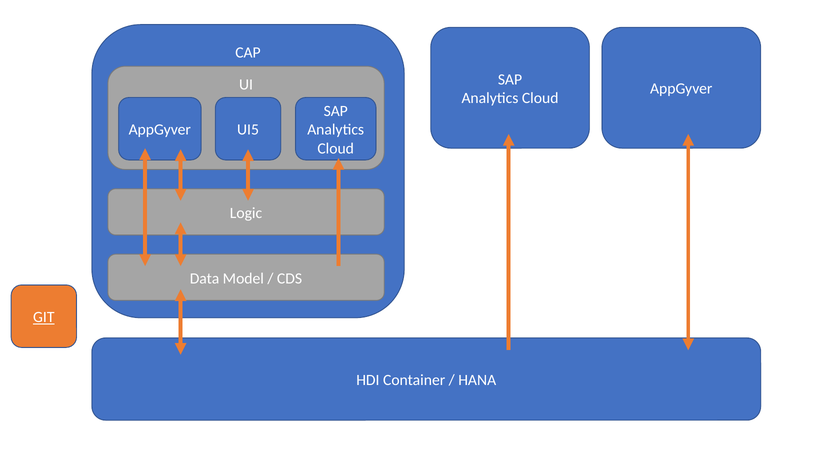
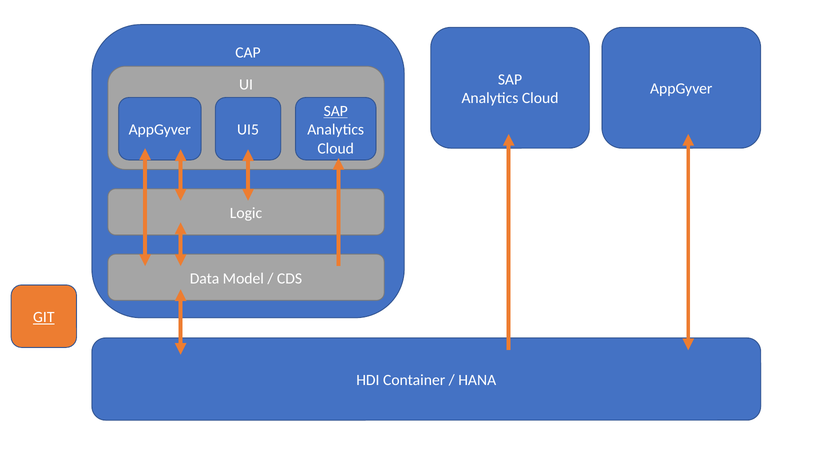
SAP underline: none -> present (336, 111)
